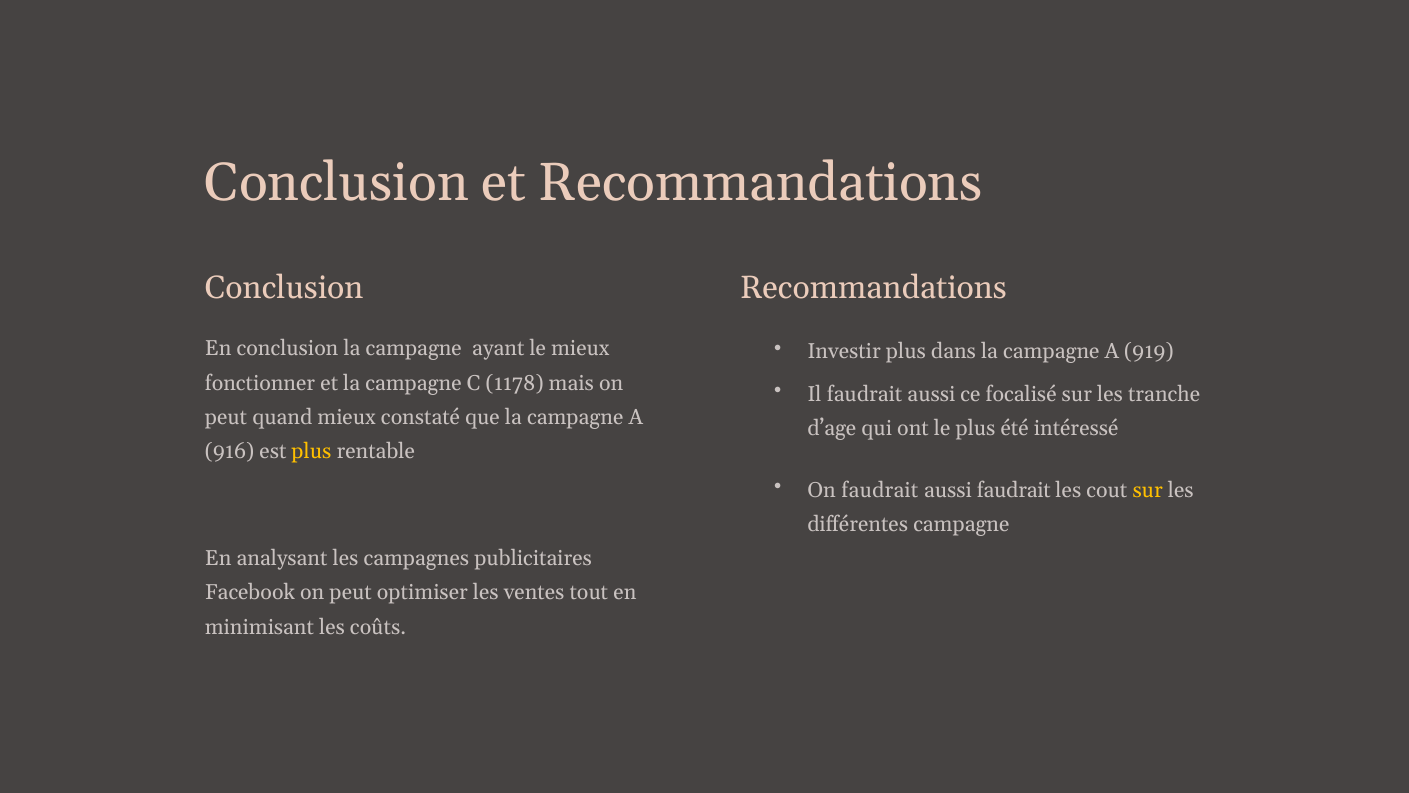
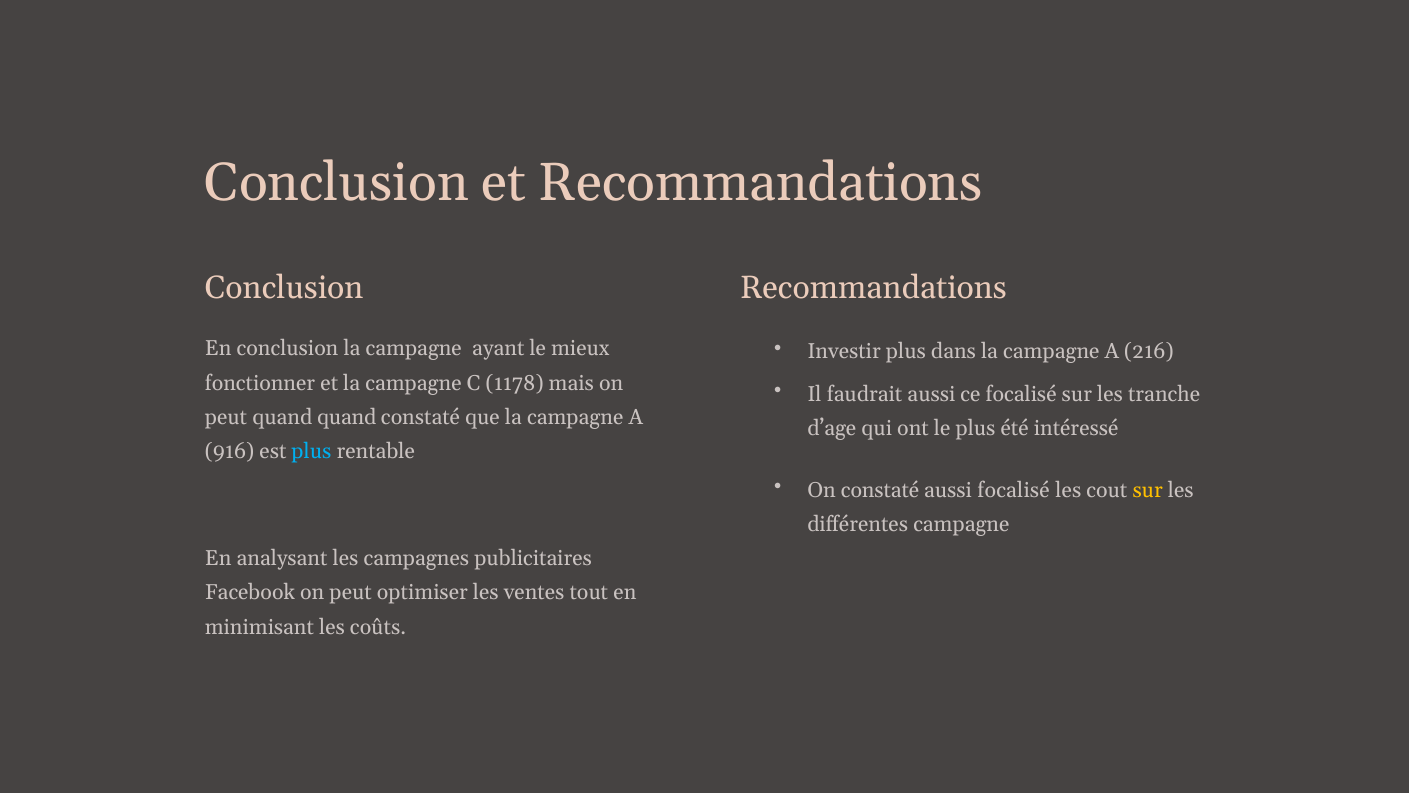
919: 919 -> 216 (1149, 351)
quand mieux: mieux -> quand (347, 417)
plus colour: yellow -> light blue (311, 451)
On faudrait: faudrait -> constaté (880, 490)
aussi faudrait: faudrait -> focalisé (1014, 490)
